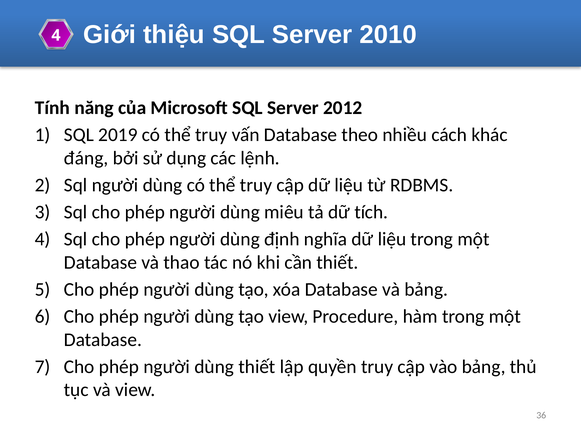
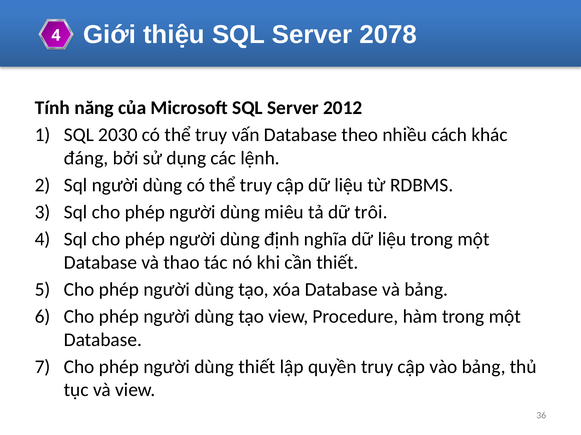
2010: 2010 -> 2078 (388, 35)
2019: 2019 -> 2030 (118, 135)
tích: tích -> trôi (371, 212)
